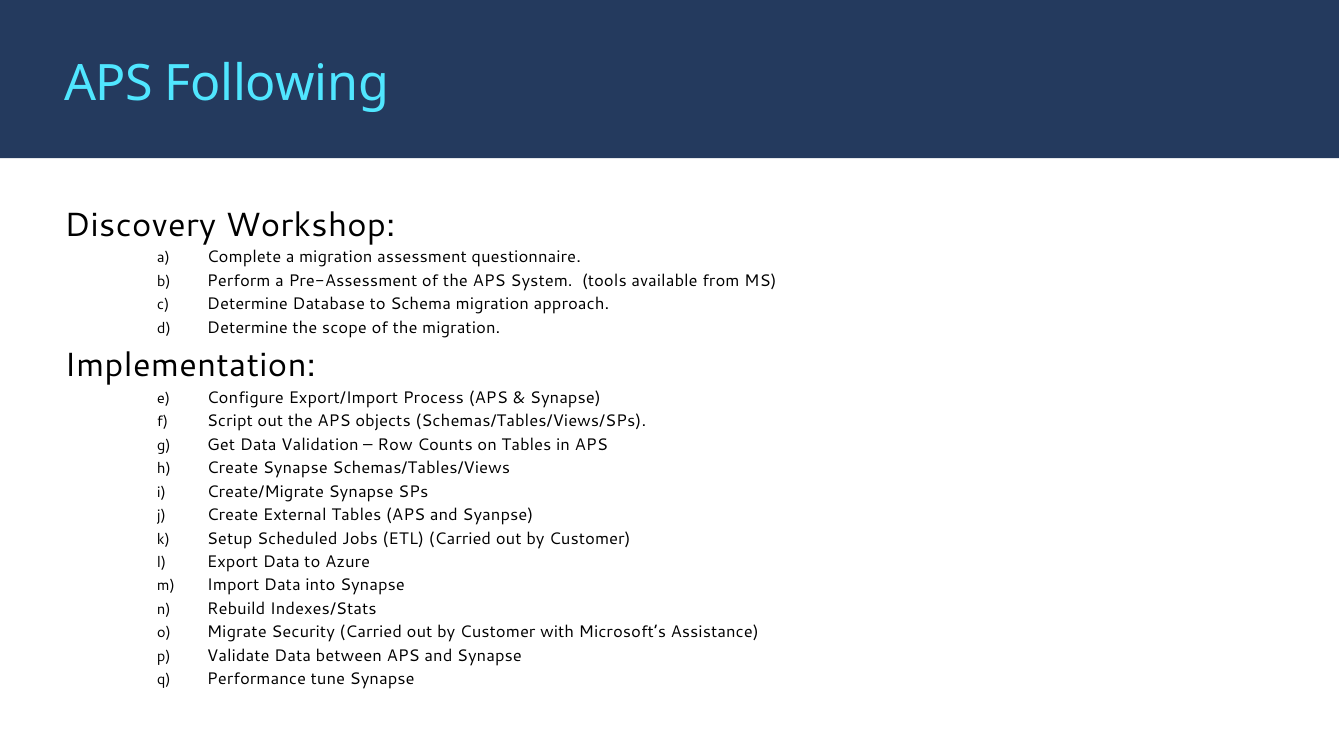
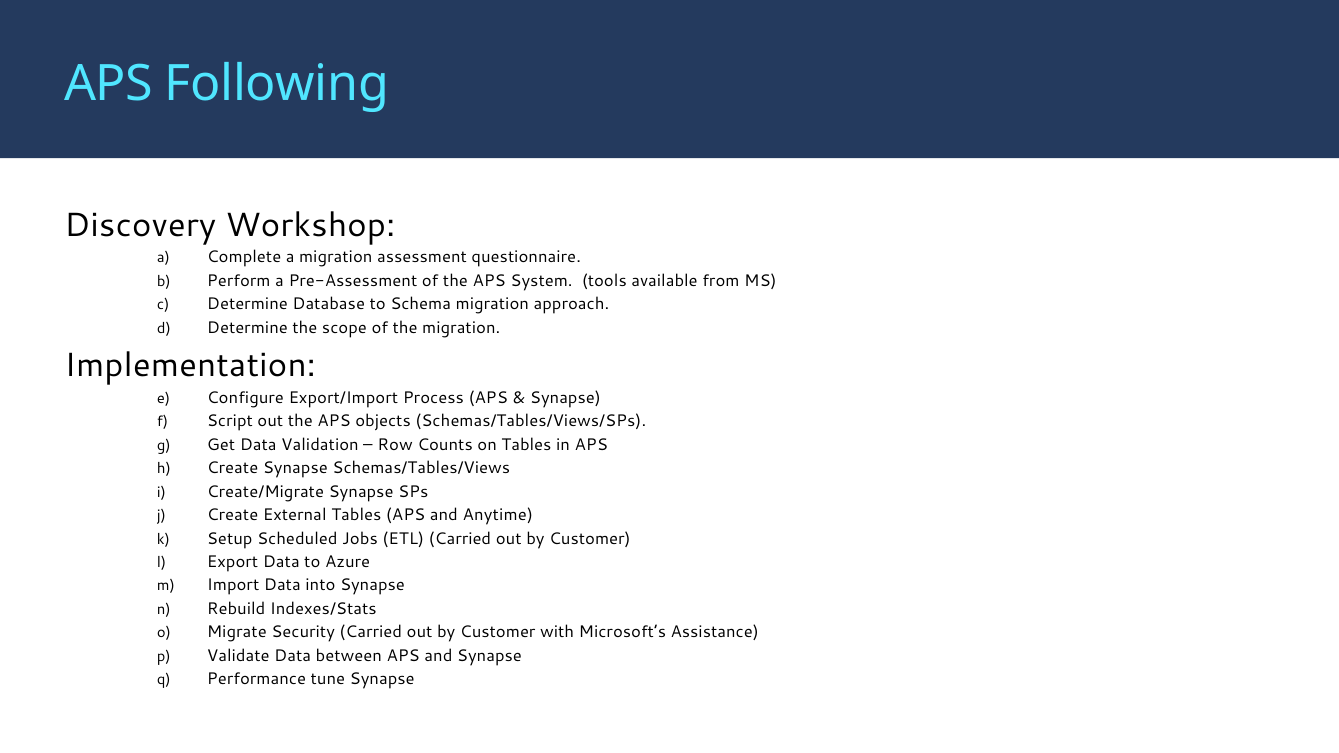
Syanpse: Syanpse -> Anytime (498, 515)
